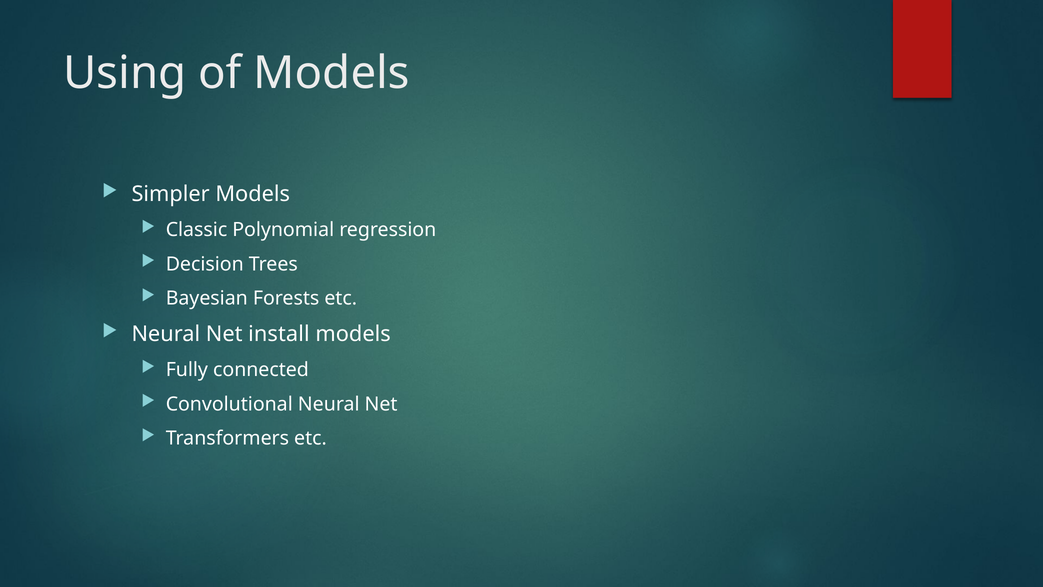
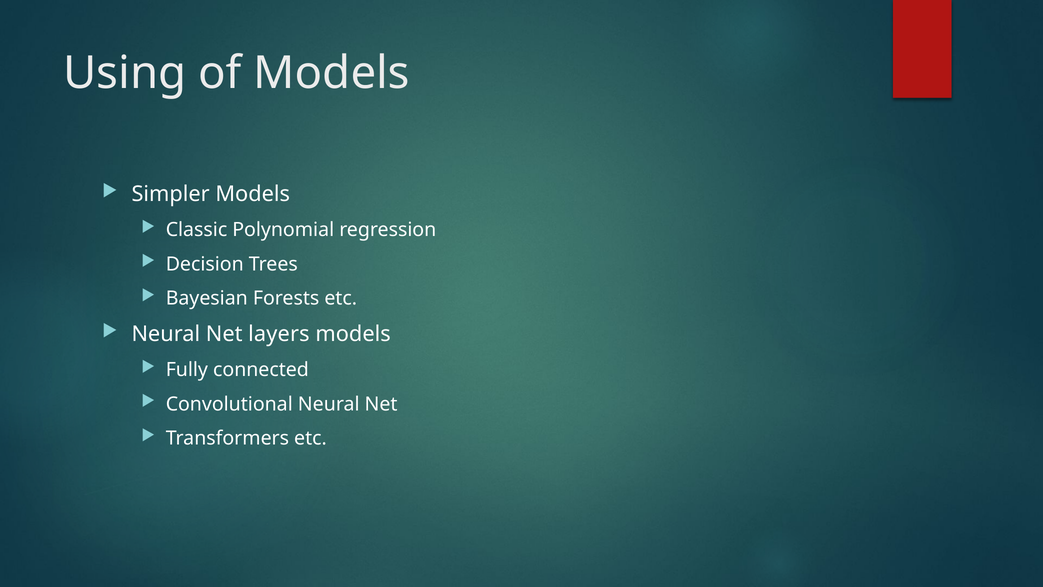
install: install -> layers (279, 334)
